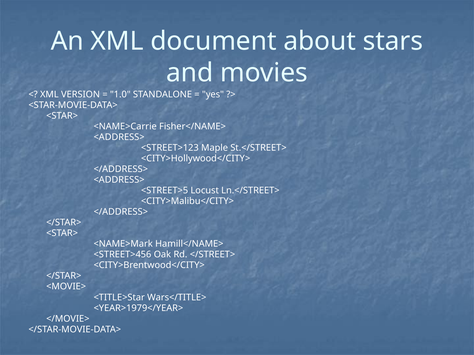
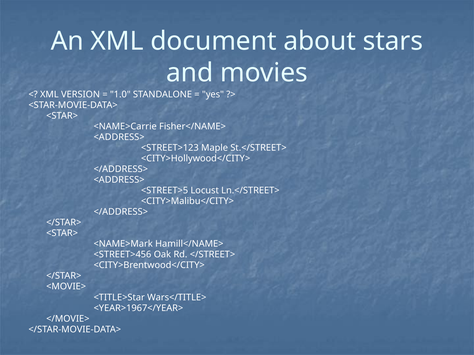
<YEAR>1979</YEAR>: <YEAR>1979</YEAR> -> <YEAR>1967</YEAR> (138, 308)
